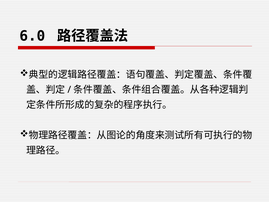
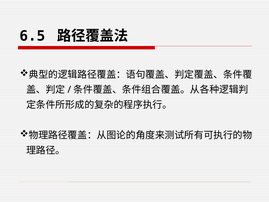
6.0: 6.0 -> 6.5 (32, 36)
